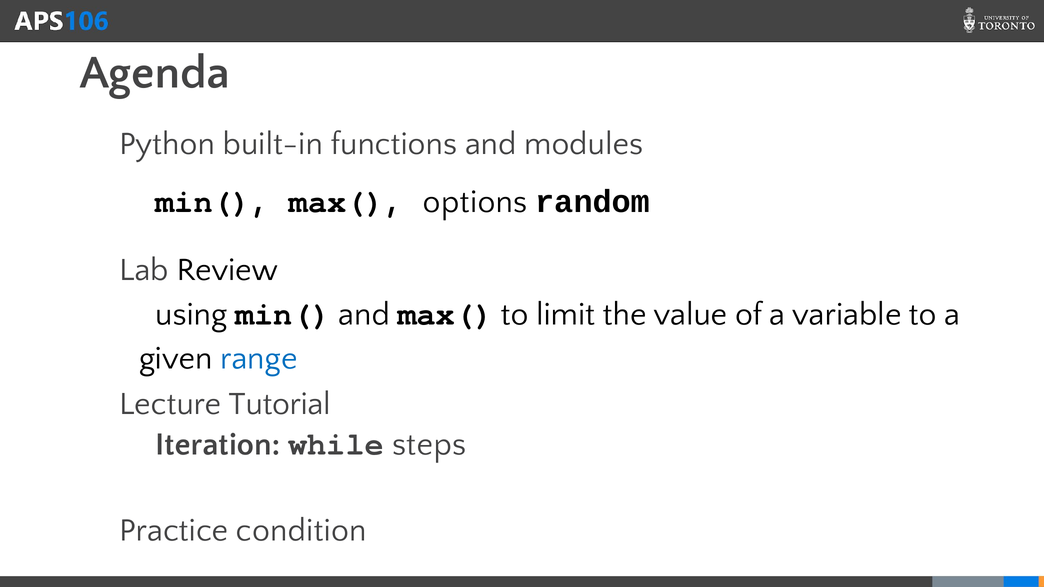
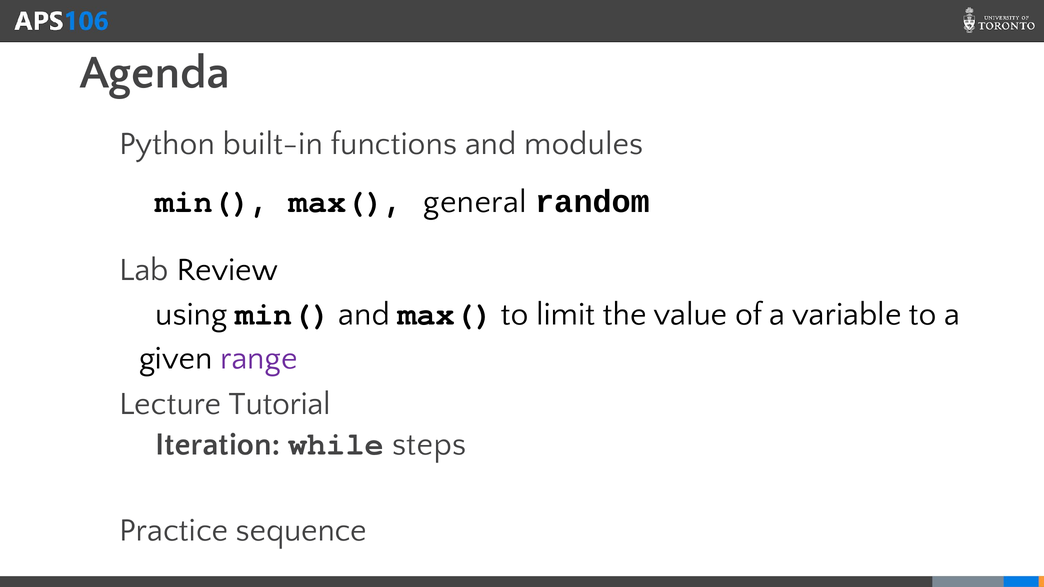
options: options -> general (475, 202)
range colour: blue -> purple (259, 358)
condition: condition -> sequence (301, 530)
